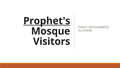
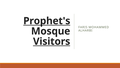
Visitors underline: none -> present (52, 41)
